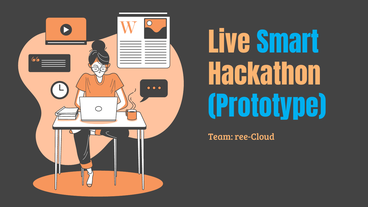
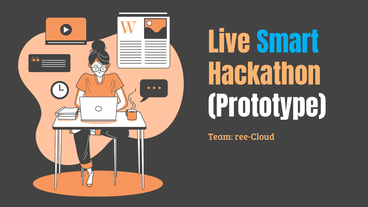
Prototype colour: light blue -> white (267, 108)
